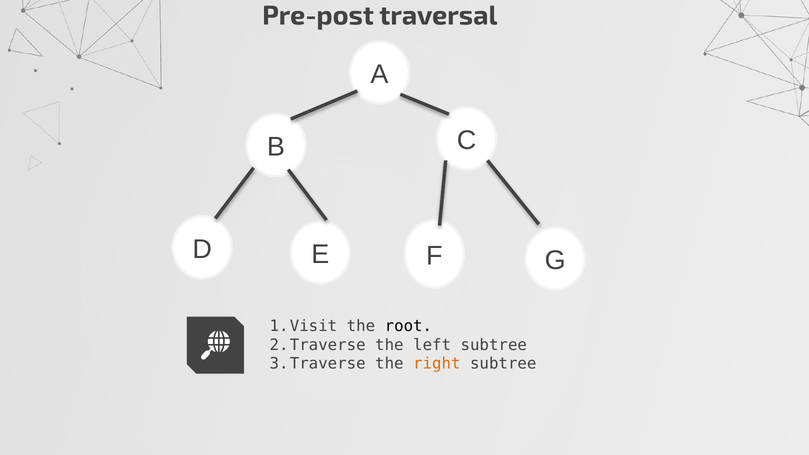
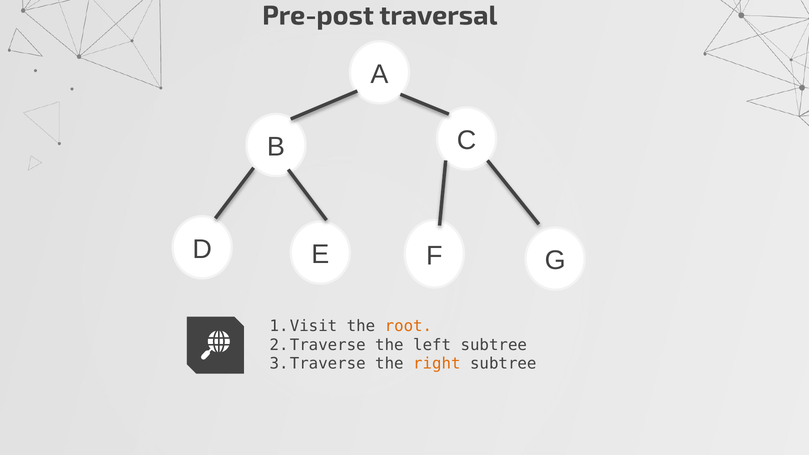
root colour: black -> orange (408, 326)
